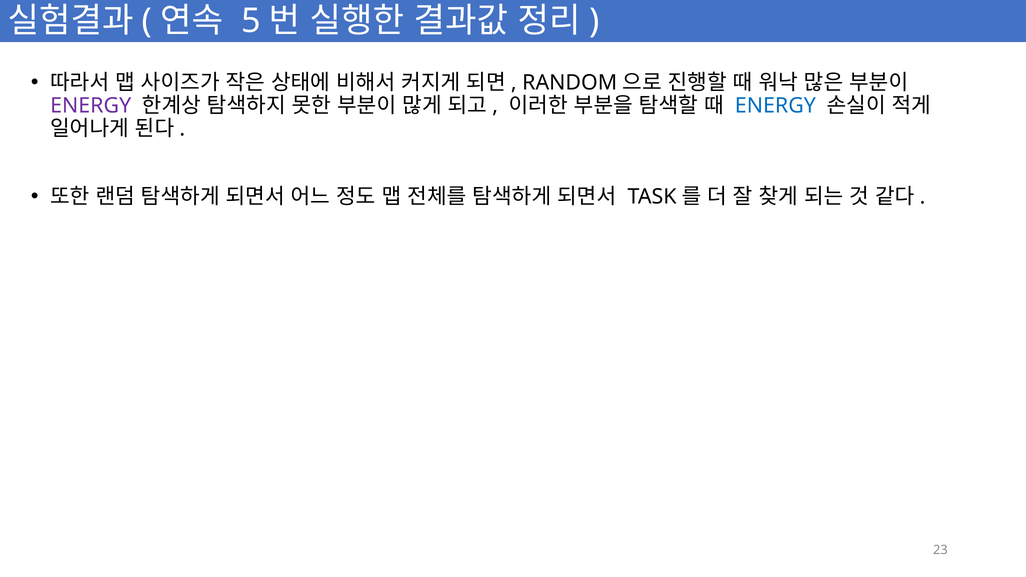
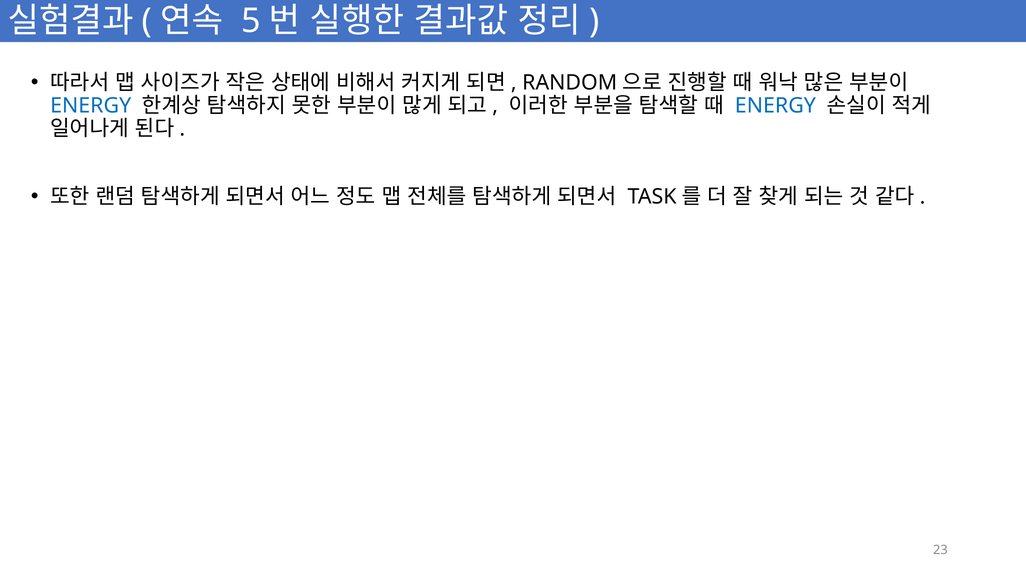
ENERGY colour: purple -> blue (91, 106)
